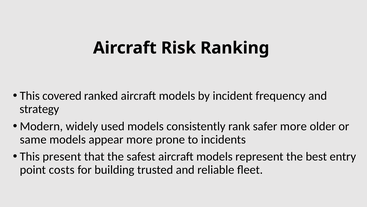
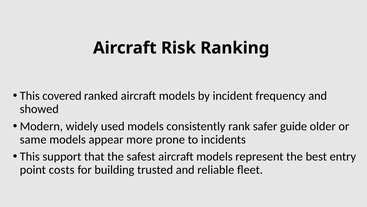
strategy: strategy -> showed (39, 109)
safer more: more -> guide (294, 126)
present: present -> support (62, 156)
